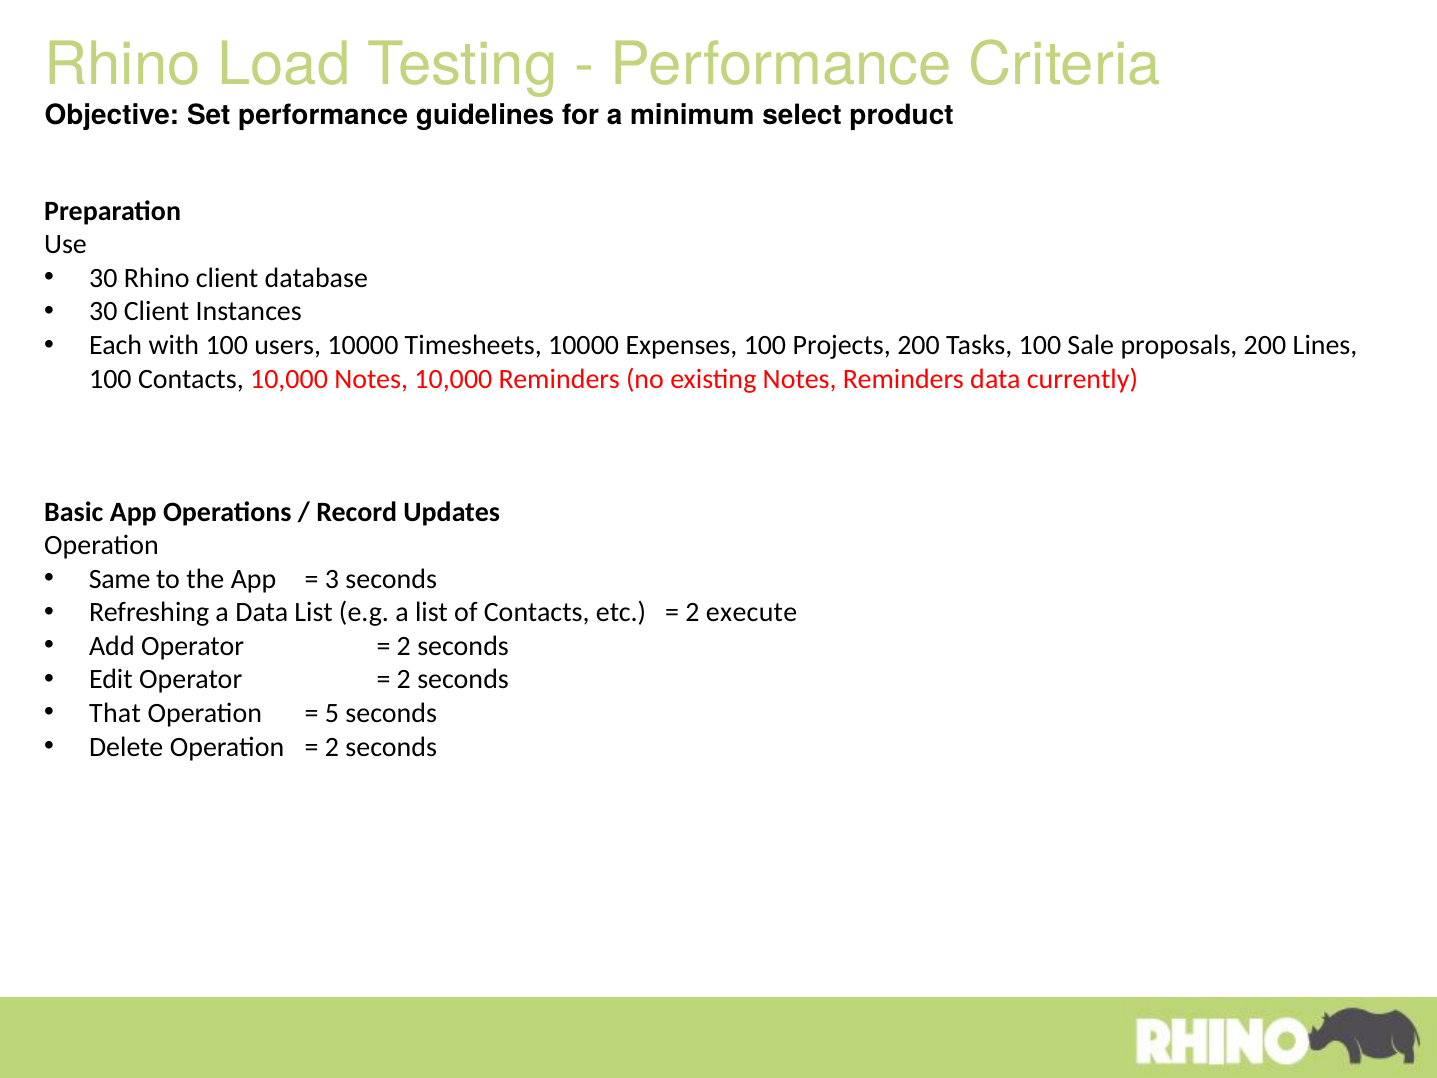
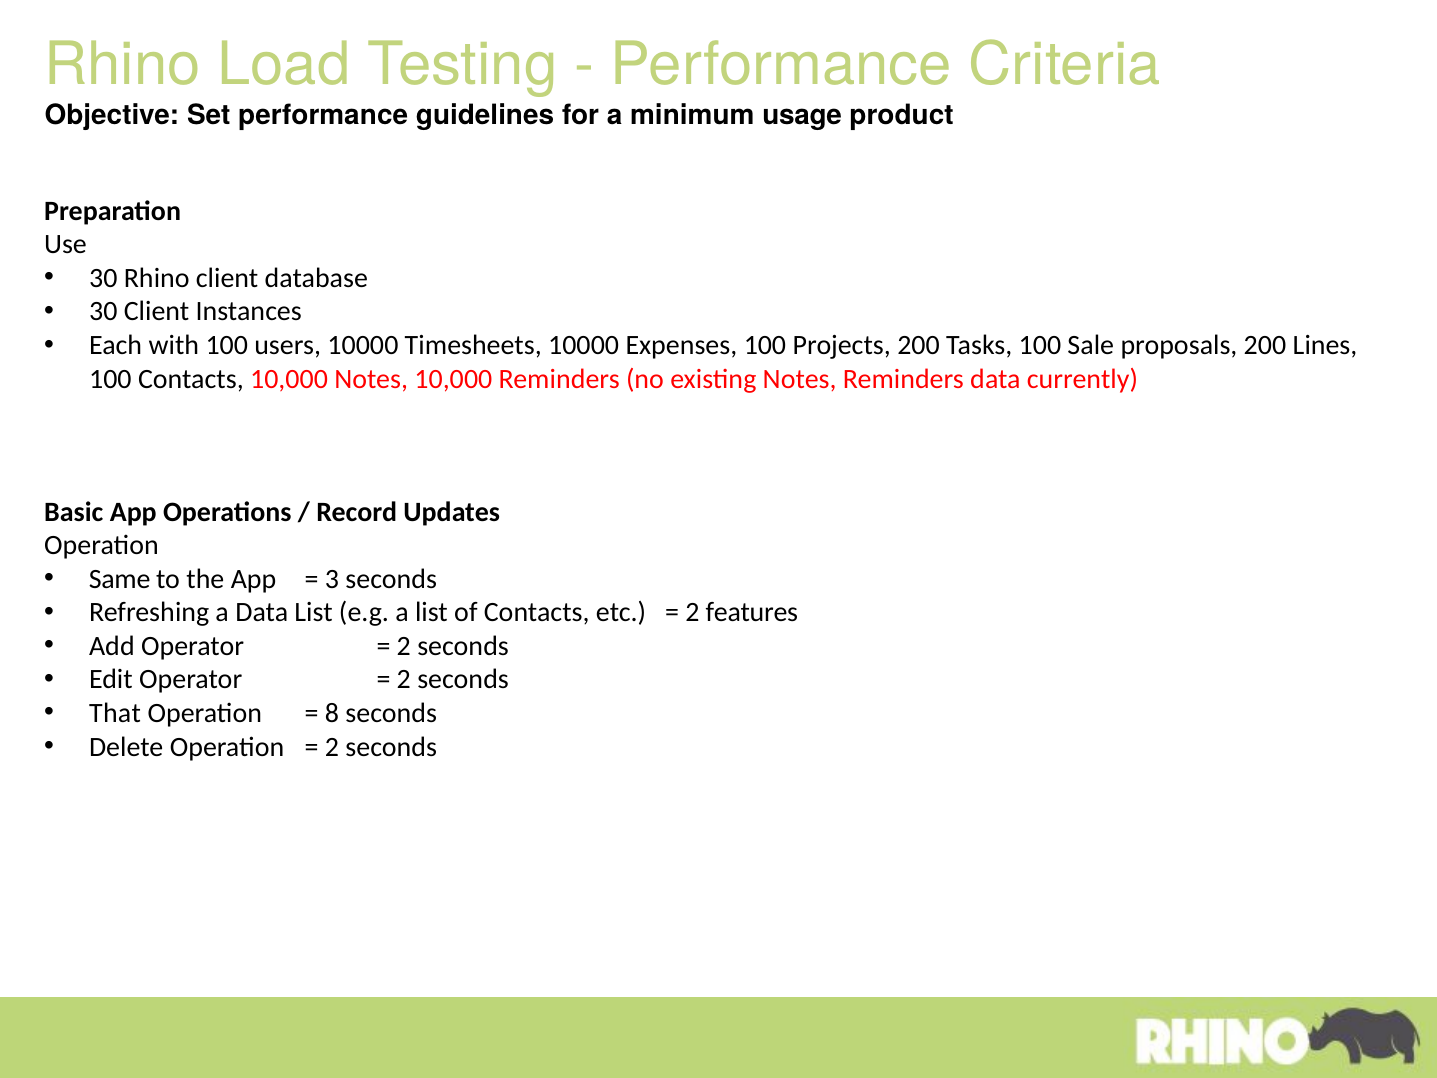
select: select -> usage (802, 115)
execute: execute -> features (752, 612)
5: 5 -> 8 (332, 713)
